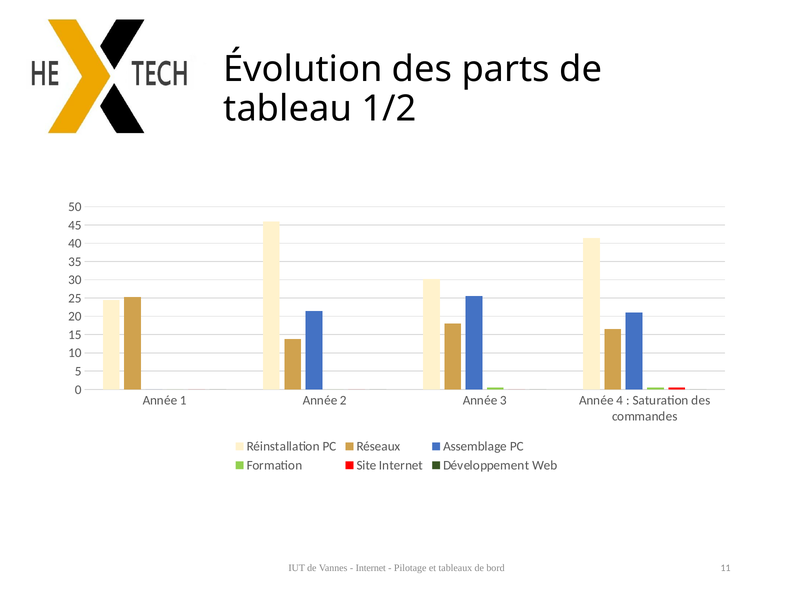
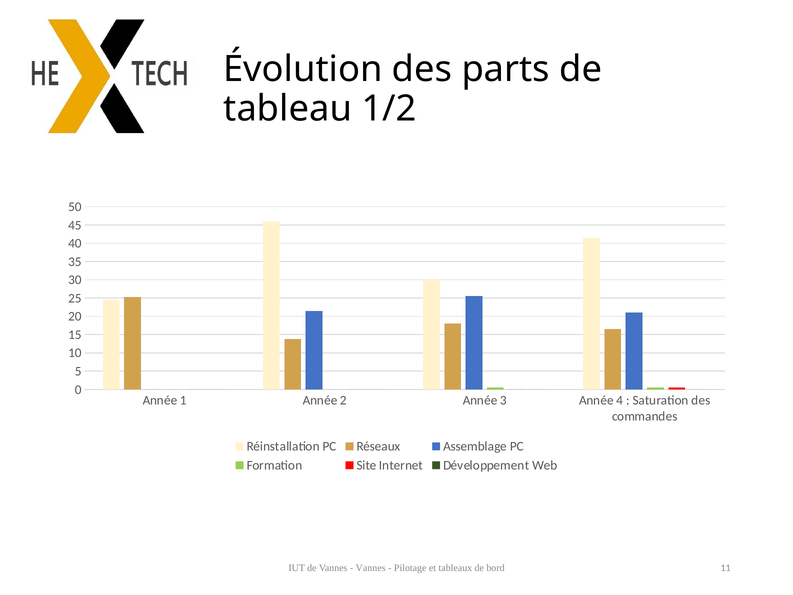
Internet: Internet -> Vannes (371, 568)
